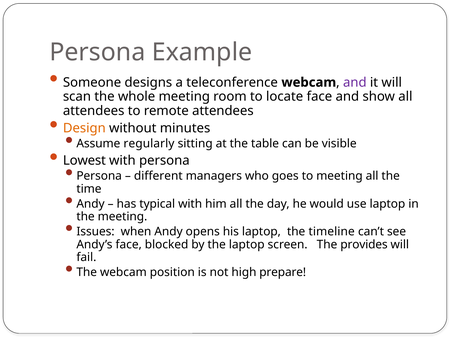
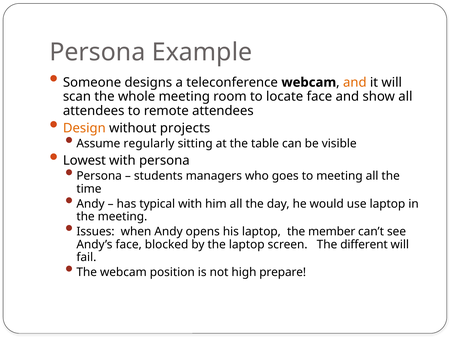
and colour: purple -> orange (355, 82)
minutes: minutes -> projects (185, 128)
different: different -> students (158, 176)
timeline: timeline -> member (332, 231)
provides: provides -> different (364, 244)
